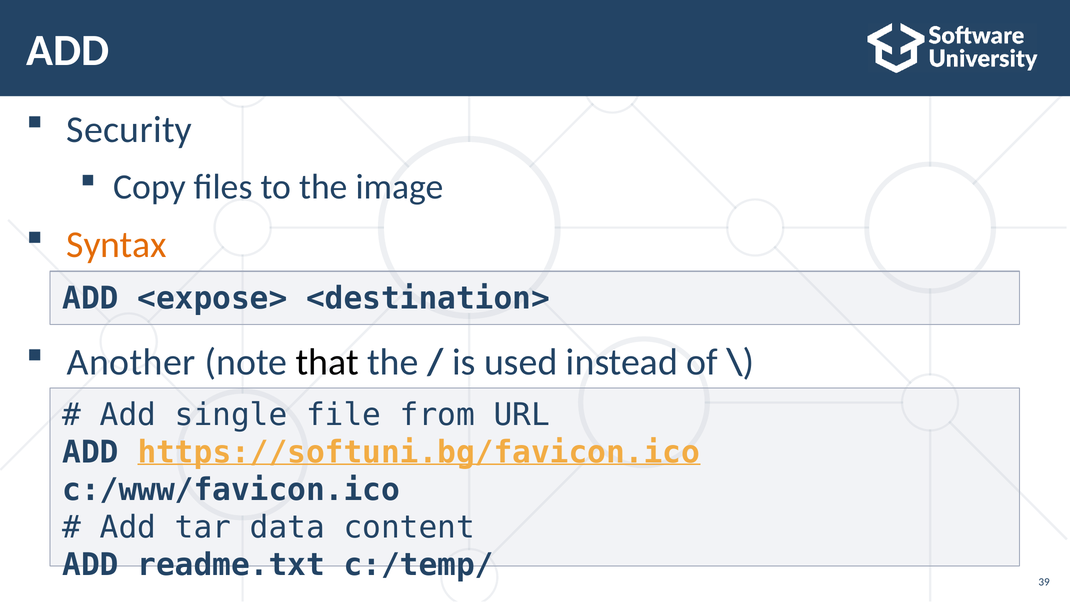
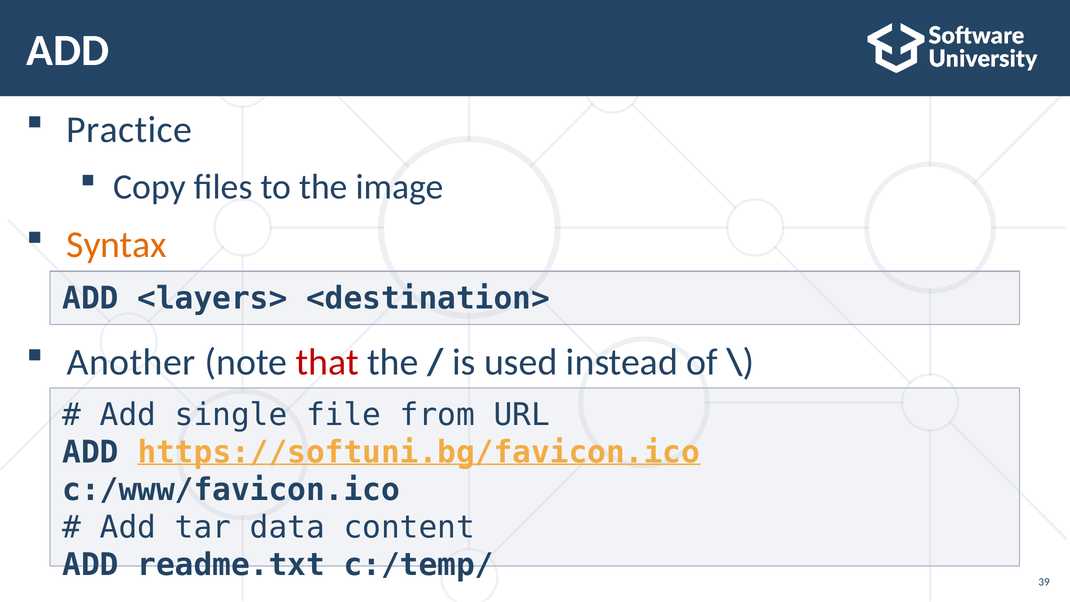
Security: Security -> Practice (129, 130)
<expose>: <expose> -> <layers> (212, 298)
that colour: black -> red (327, 362)
